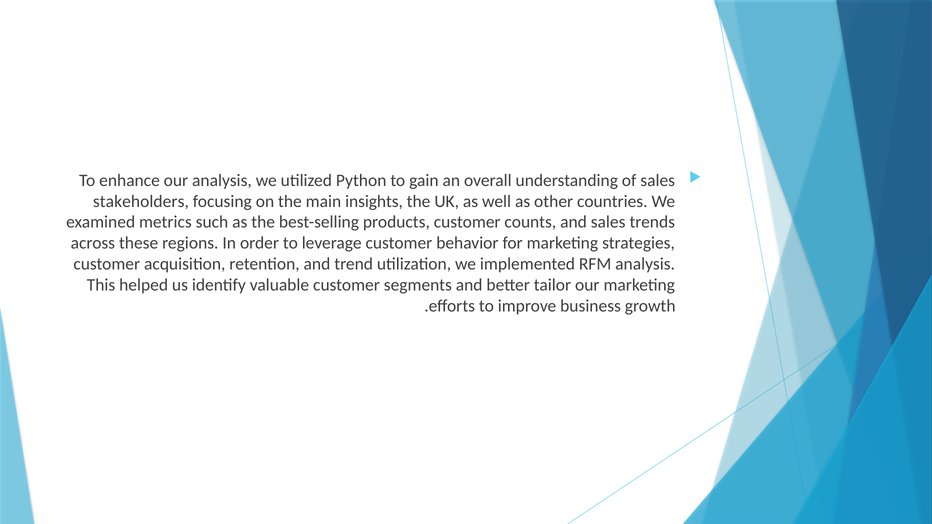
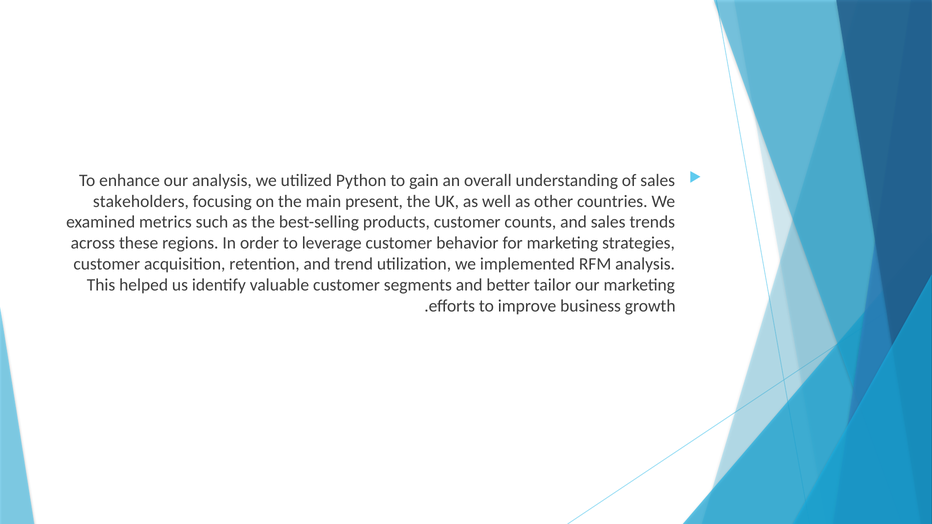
insights: insights -> present (374, 201)
